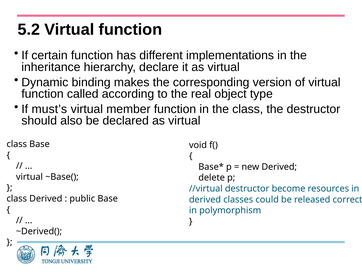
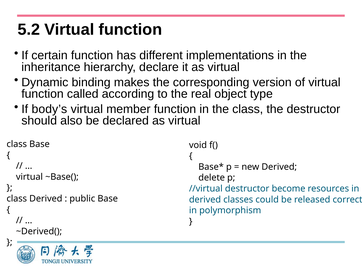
must’s: must’s -> body’s (49, 109)
